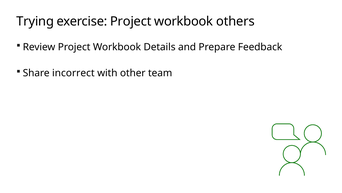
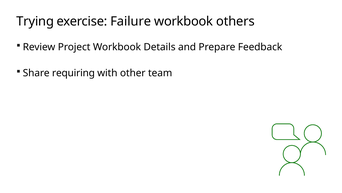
exercise Project: Project -> Failure (131, 21)
incorrect: incorrect -> requiring (73, 73)
